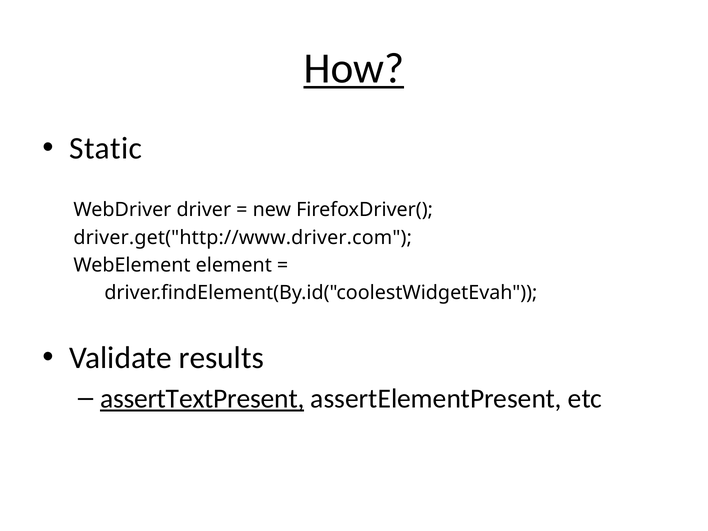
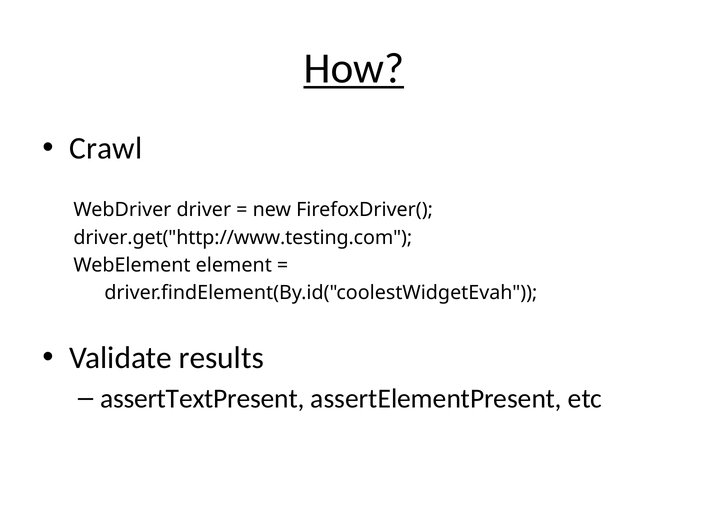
Static: Static -> Crawl (106, 149)
driver.get("http://www.driver.com: driver.get("http://www.driver.com -> driver.get("http://www.testing.com (243, 238)
assertTextPresent underline: present -> none (202, 399)
